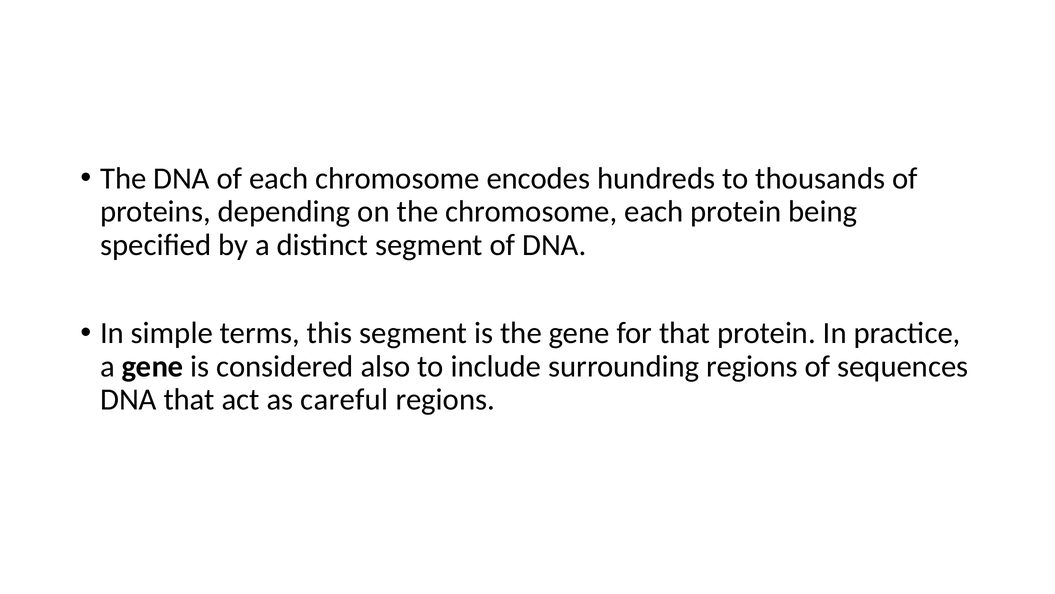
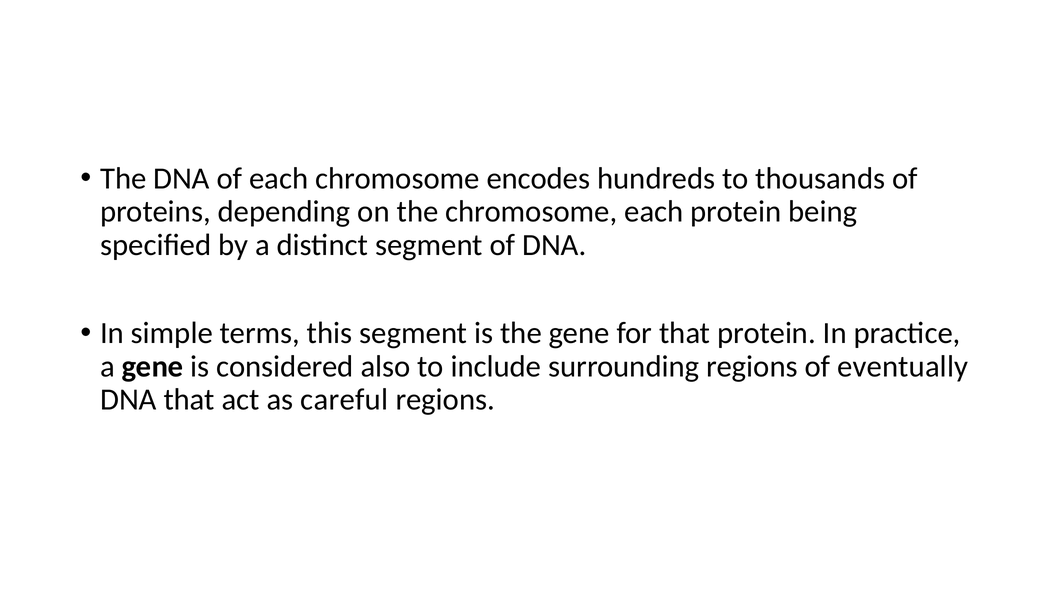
sequences: sequences -> eventually (903, 366)
